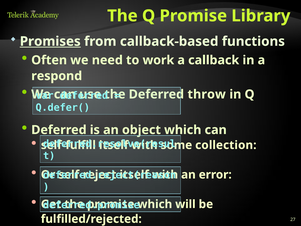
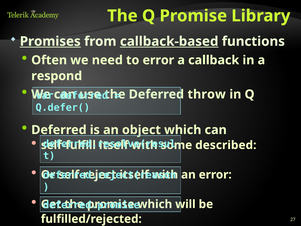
callback-based underline: none -> present (169, 41)
to work: work -> error (158, 60)
collection: collection -> described (226, 145)
